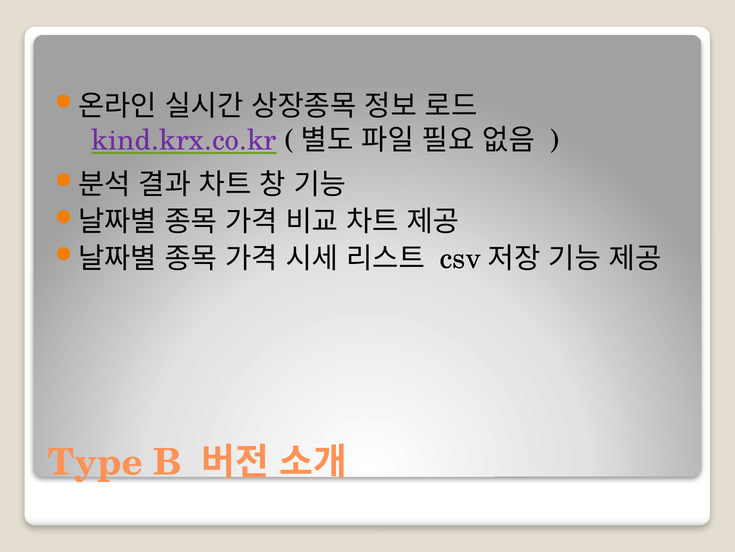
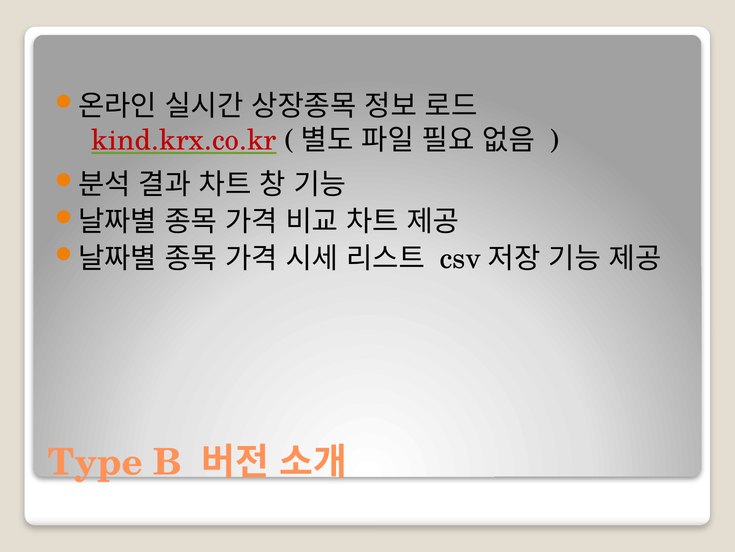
kind.krx.co.kr colour: purple -> red (184, 140)
